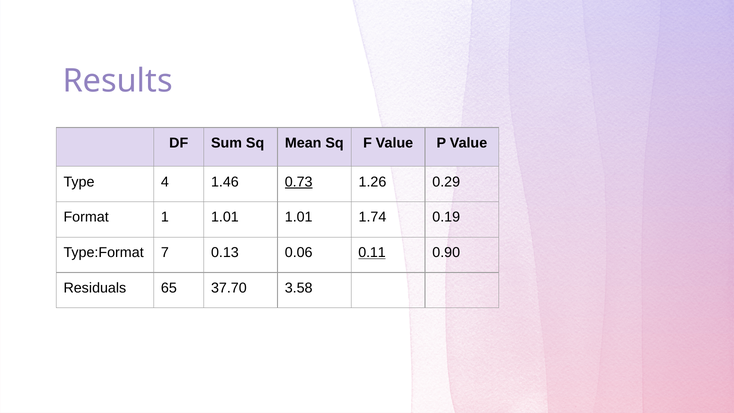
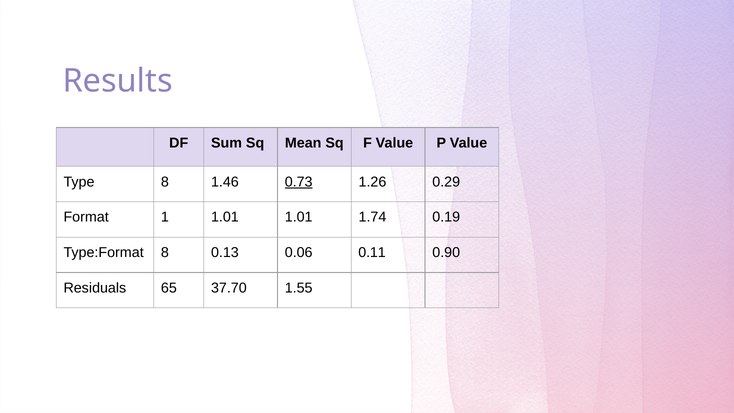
Type 4: 4 -> 8 (165, 182)
Type:Format 7: 7 -> 8 (165, 253)
0.11 underline: present -> none (372, 253)
3.58: 3.58 -> 1.55 (299, 288)
